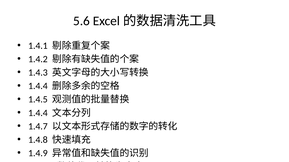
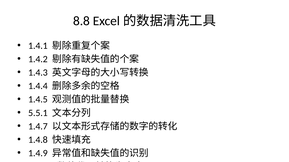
5.6: 5.6 -> 8.8 (81, 21)
1.4.4: 1.4.4 -> 5.5.1 (38, 113)
